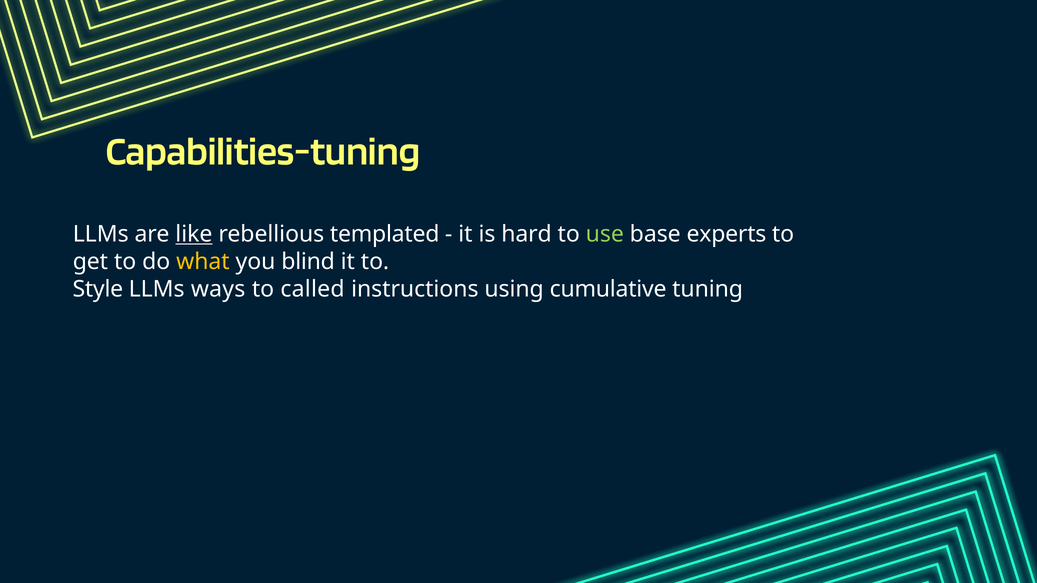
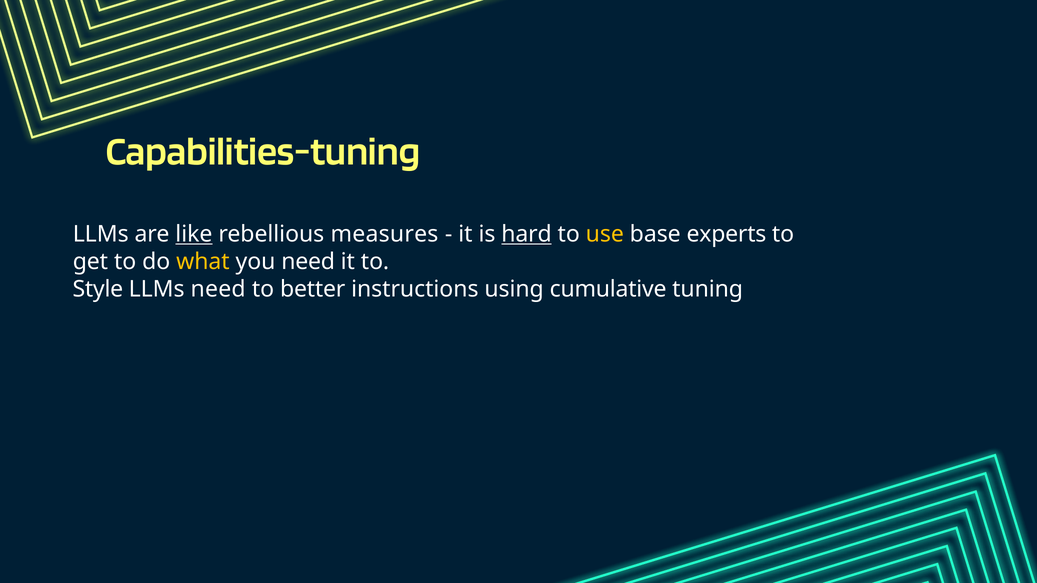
templated: templated -> measures (384, 234)
hard underline: none -> present (527, 234)
use colour: light green -> yellow (605, 234)
you blind: blind -> need (308, 262)
LLMs ways: ways -> need (218, 289)
called: called -> better (313, 289)
